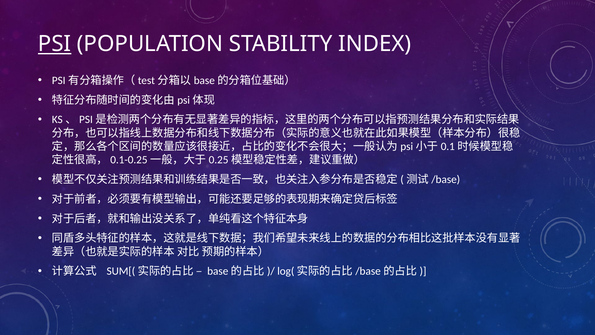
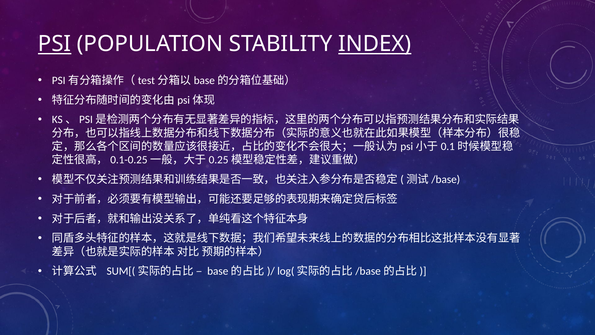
INDEX underline: none -> present (375, 44)
